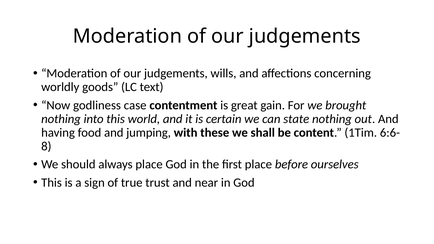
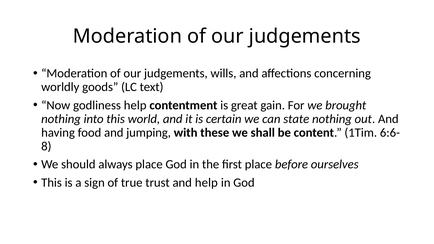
godliness case: case -> help (135, 105)
and near: near -> help (206, 183)
